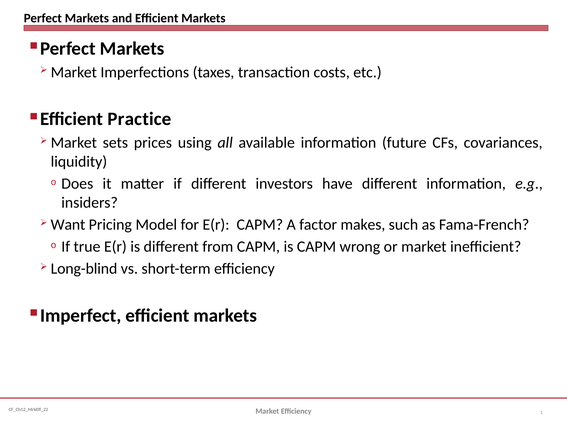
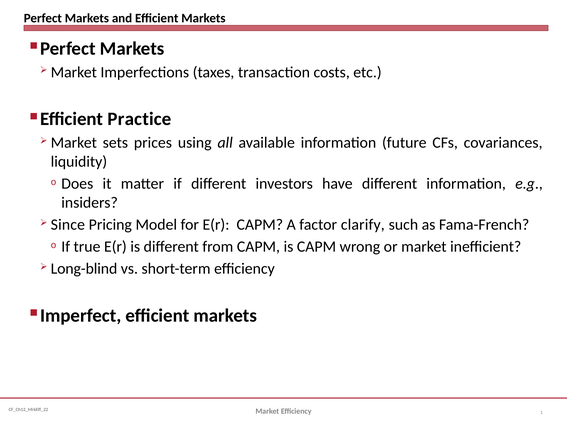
Want: Want -> Since (68, 225)
makes: makes -> clarify (363, 225)
